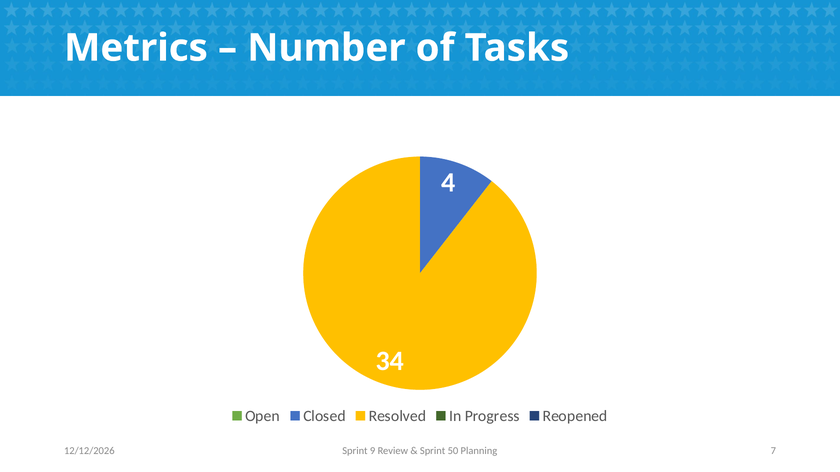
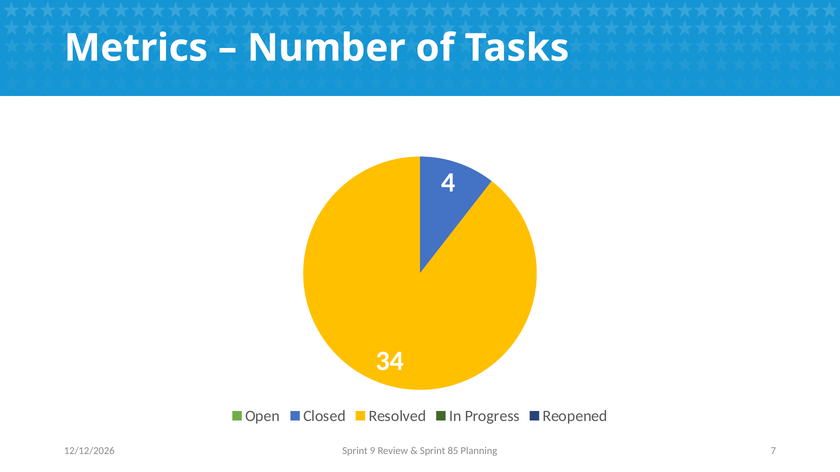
50: 50 -> 85 (453, 451)
